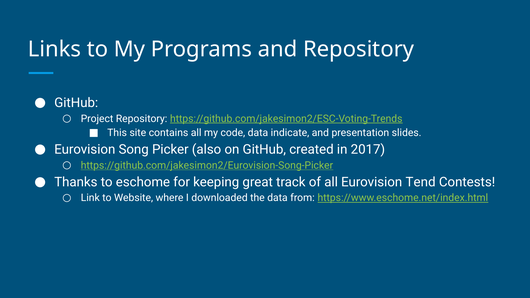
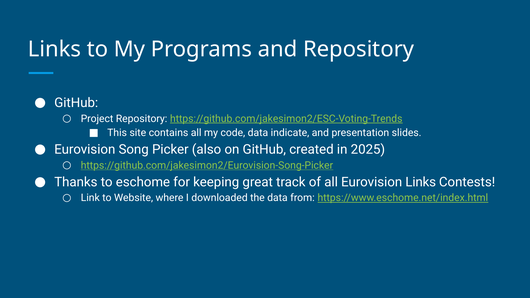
2017: 2017 -> 2025 (368, 150)
Eurovision Tend: Tend -> Links (421, 182)
